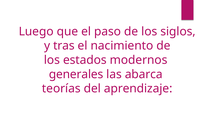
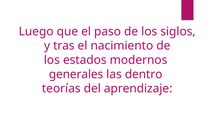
abarca: abarca -> dentro (144, 74)
